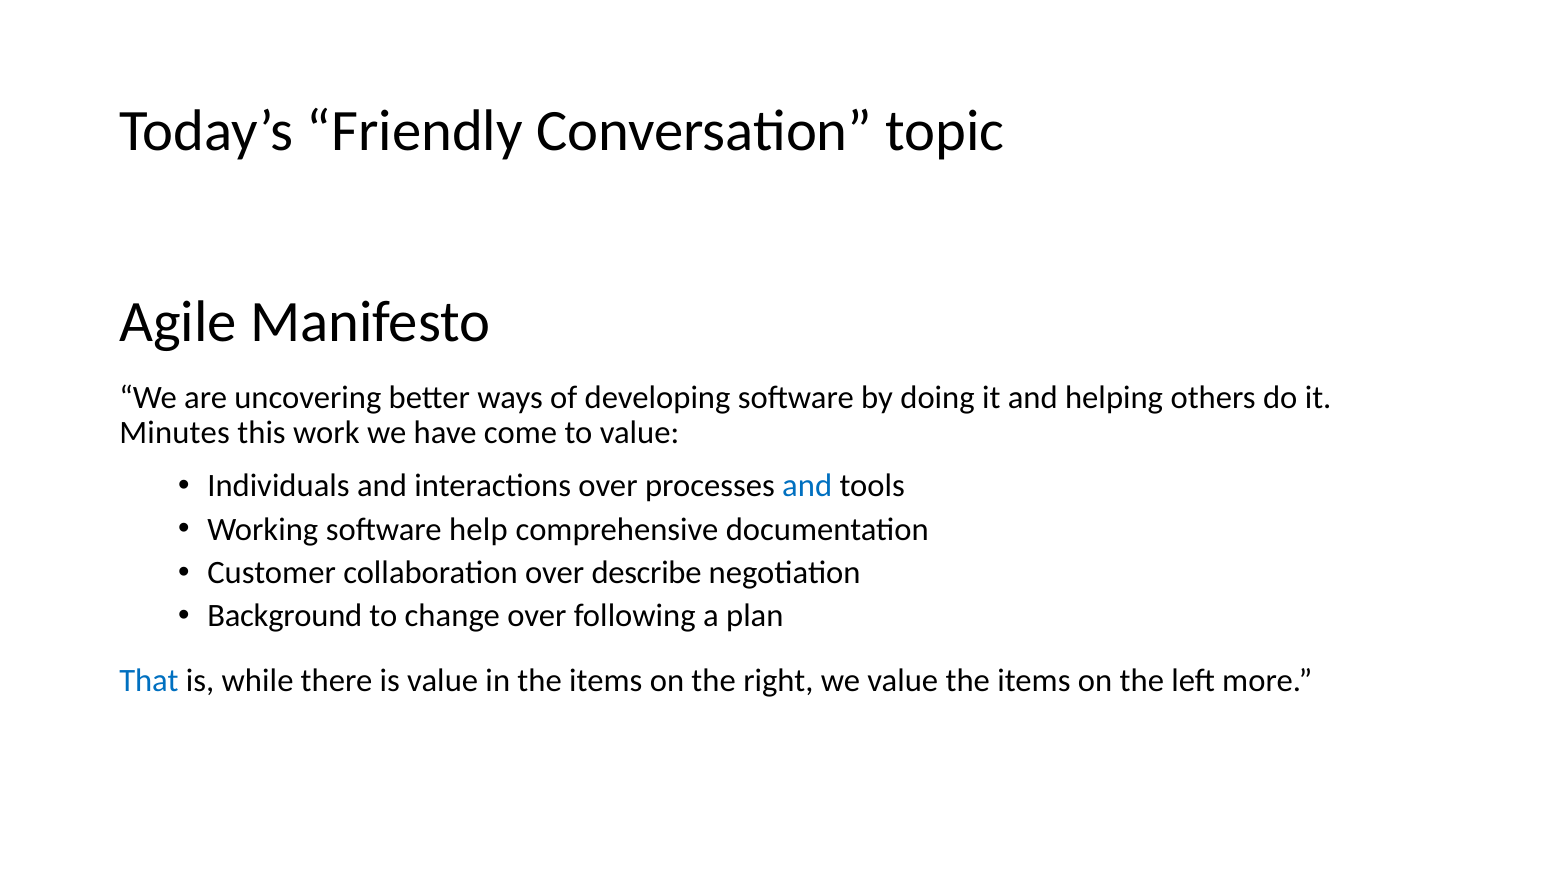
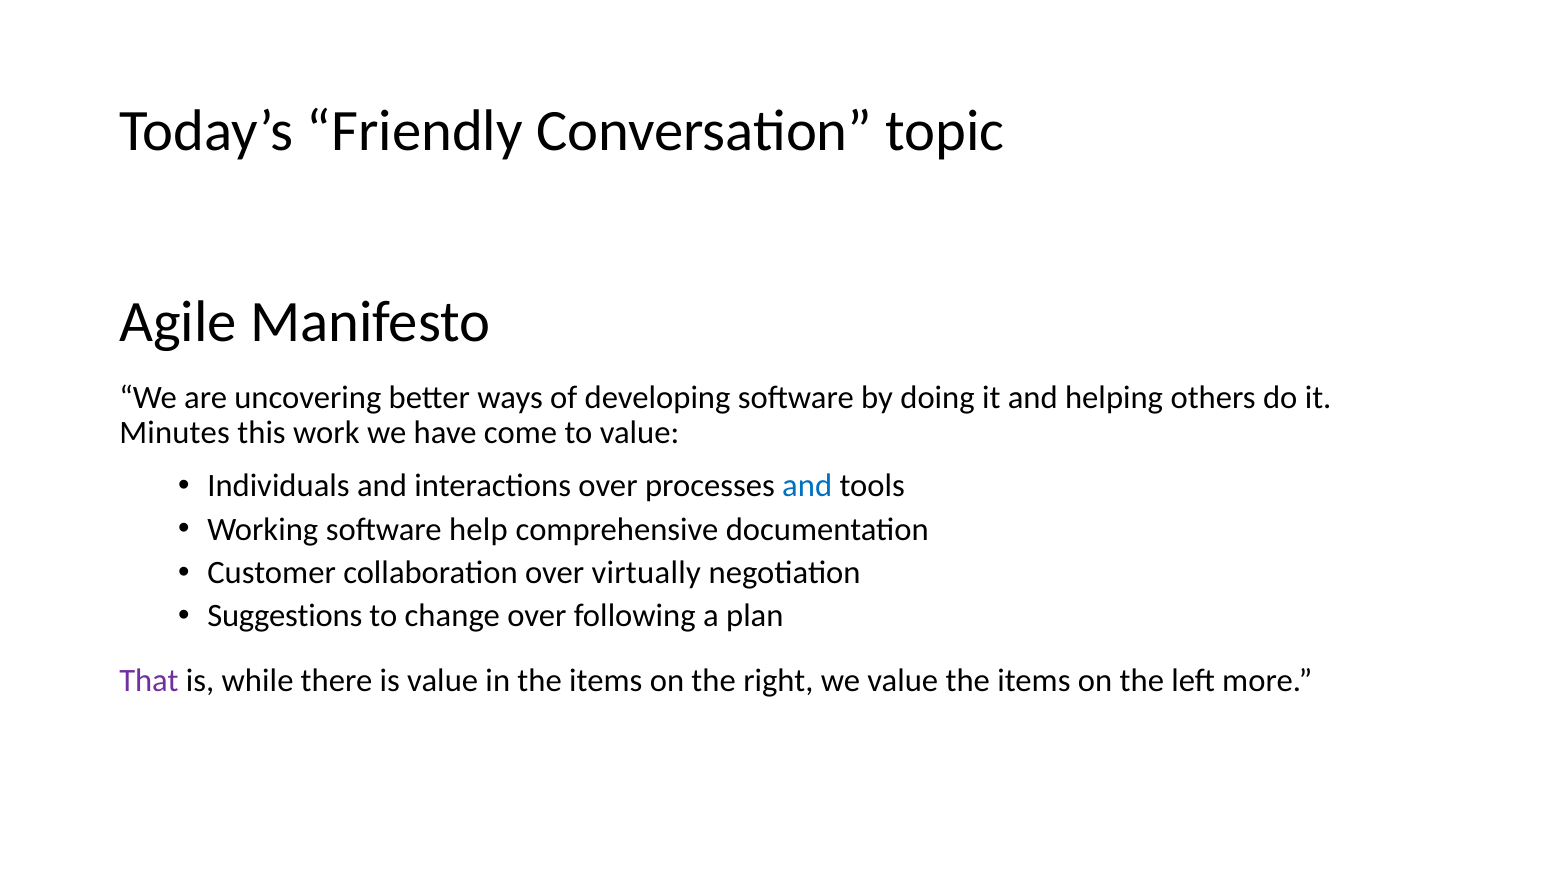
describe: describe -> virtually (646, 573)
Background: Background -> Suggestions (285, 616)
That colour: blue -> purple (149, 681)
